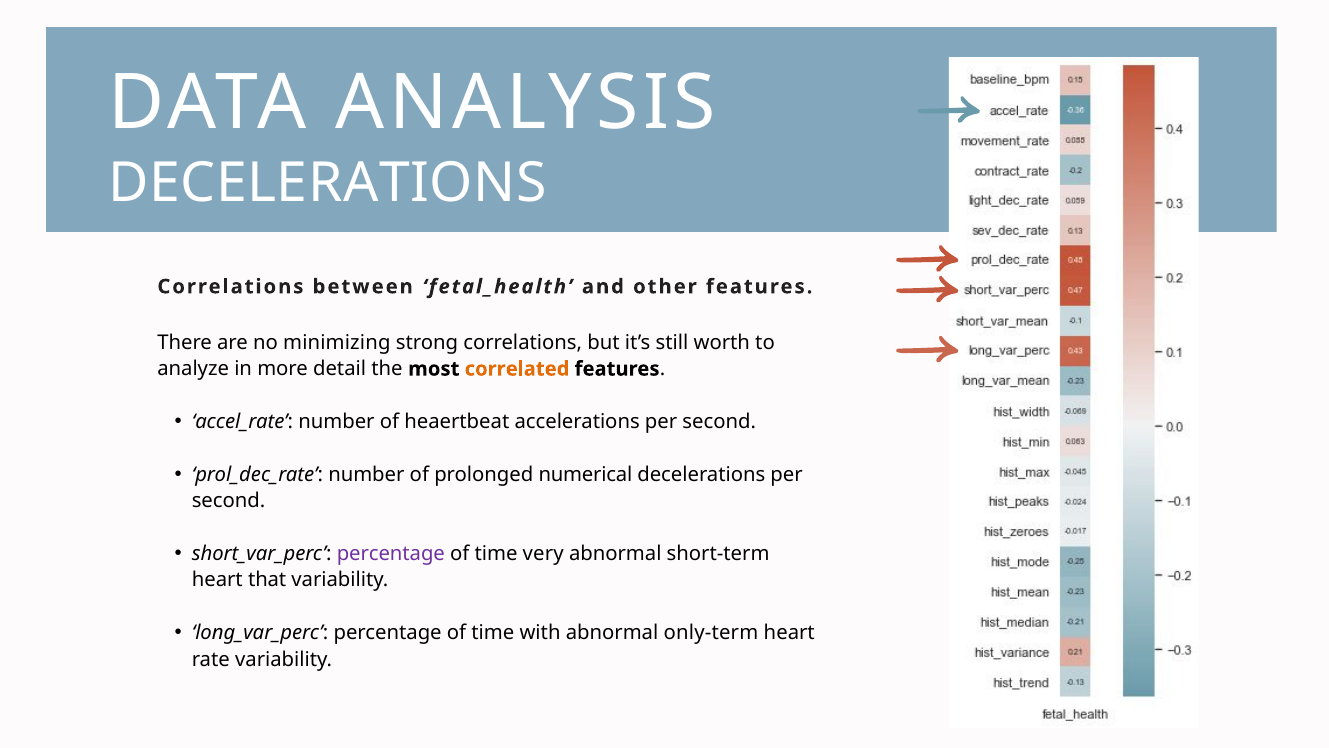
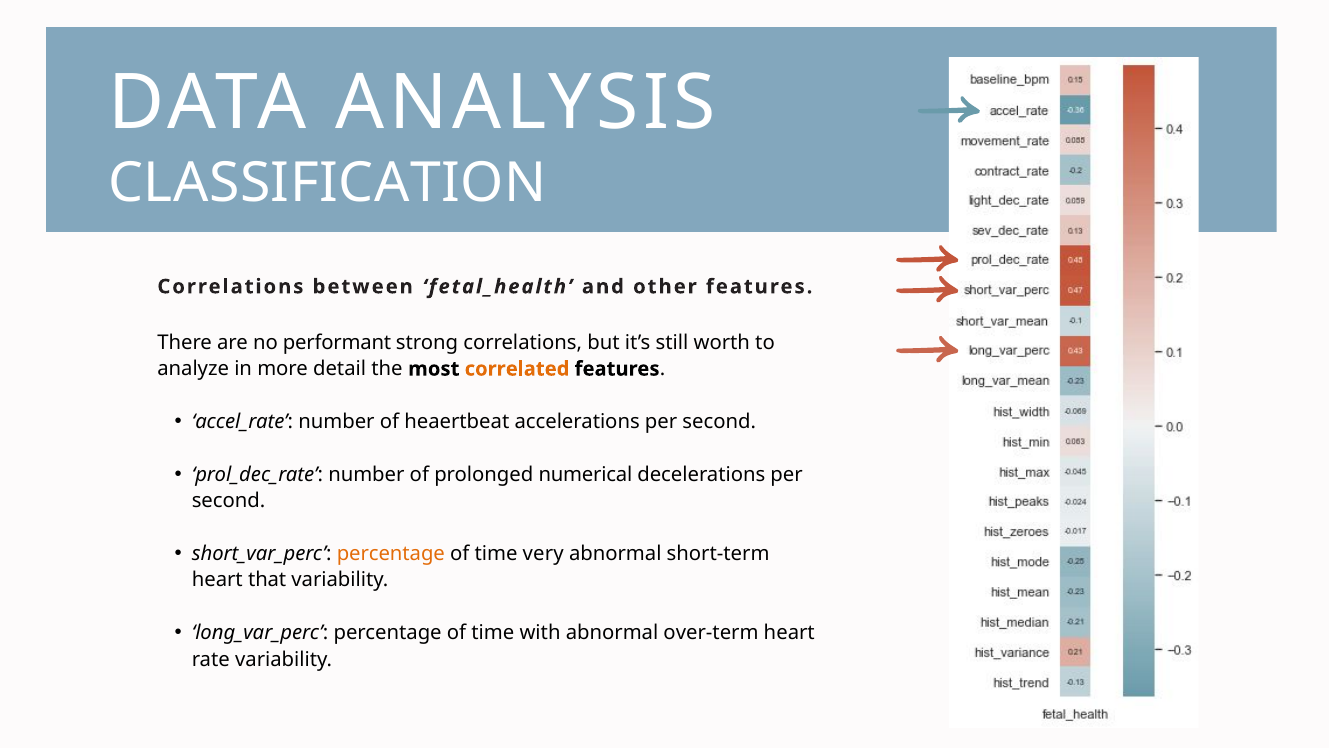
DECELERATIONS: DECELERATIONS -> CLASSIFICATION (327, 183)
minimizing: minimizing -> performant (337, 342)
percentage colour: purple -> orange (391, 553)
only-term: only-term -> over-term (711, 633)
